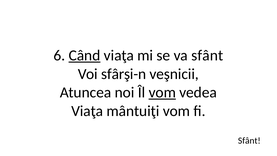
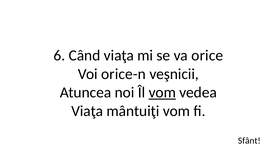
Când underline: present -> none (84, 55)
va sfânt: sfânt -> orice (207, 55)
sfârşi-n: sfârşi-n -> orice-n (123, 74)
